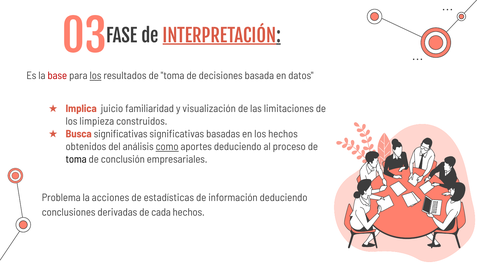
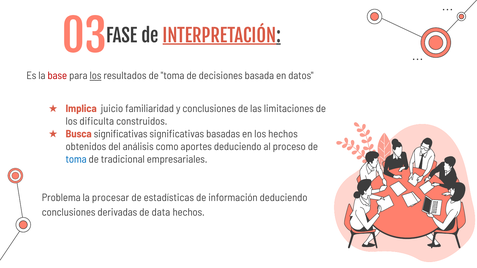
y visualización: visualización -> conclusiones (209, 109)
limpieza: limpieza -> dificulta (97, 121)
como underline: present -> none (167, 147)
toma colour: black -> blue (76, 160)
conclusión: conclusión -> tradicional (123, 160)
acciones: acciones -> procesar (111, 198)
cada: cada -> data (161, 212)
